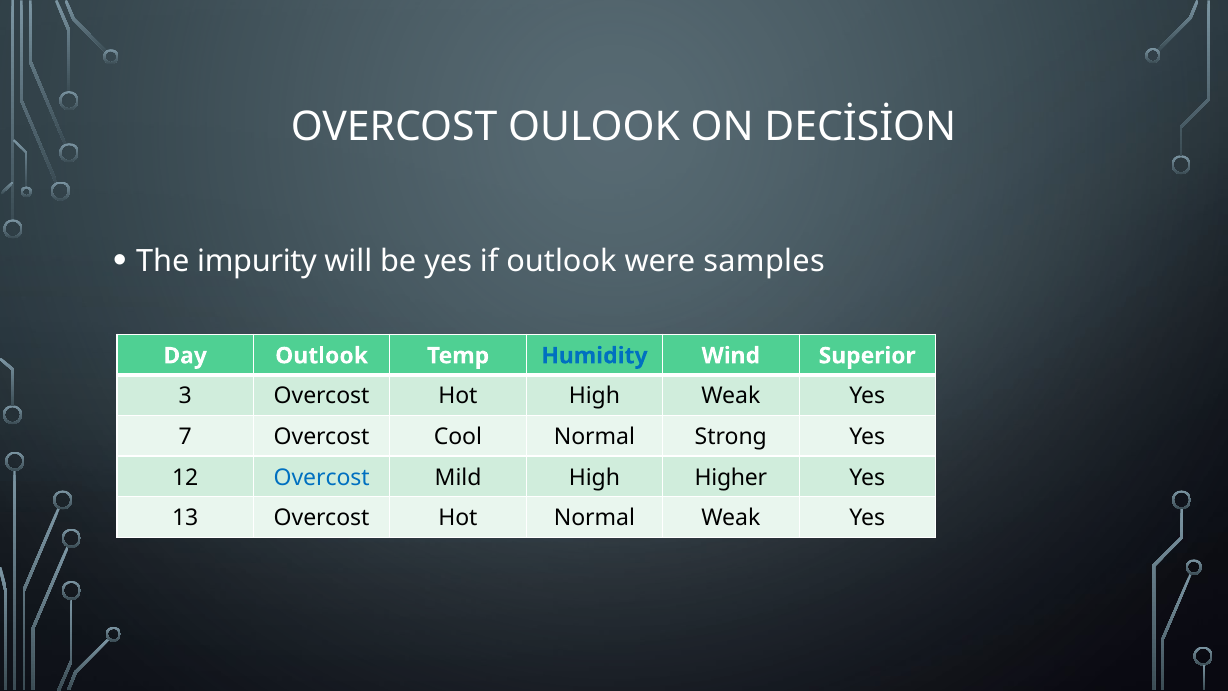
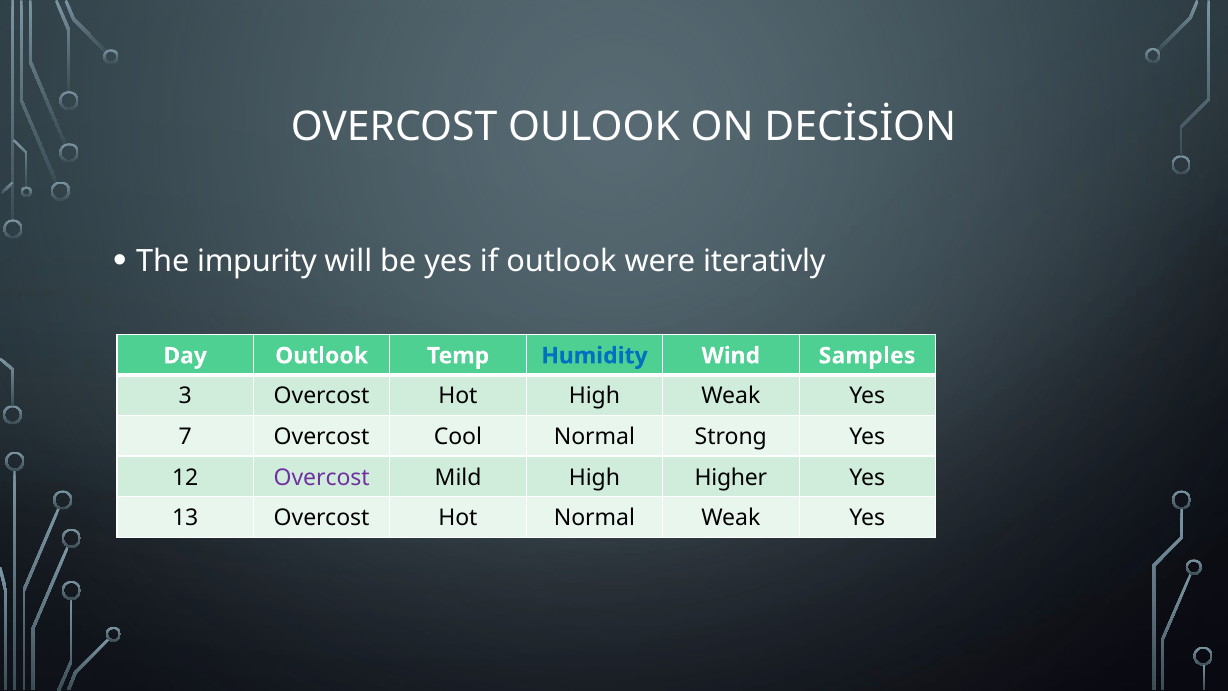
samples: samples -> iterativly (764, 261)
Superior: Superior -> Samples (867, 356)
Overcost colour: blue -> purple (322, 477)
